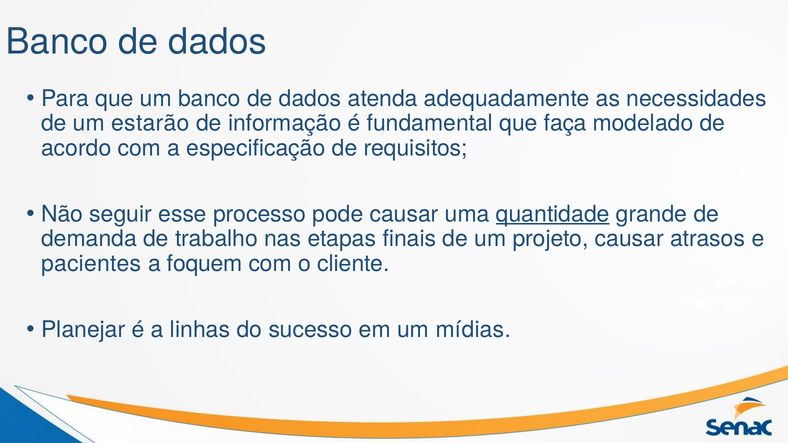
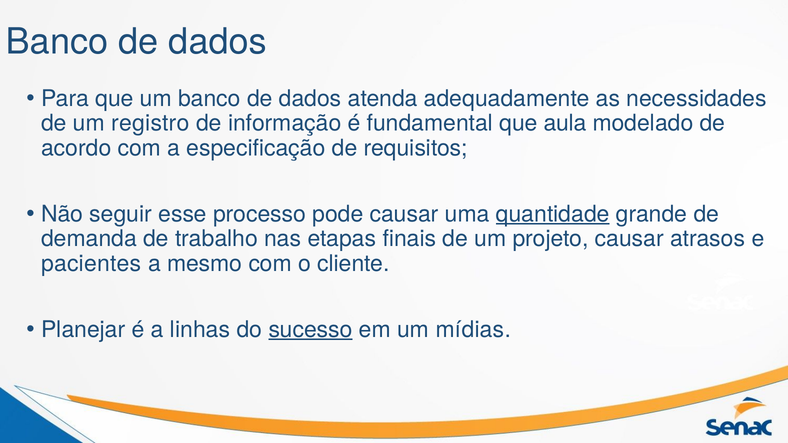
estarão: estarão -> registro (150, 123)
faça: faça -> aula (565, 123)
foquem: foquem -> mesmo (205, 264)
sucesso underline: none -> present (311, 330)
